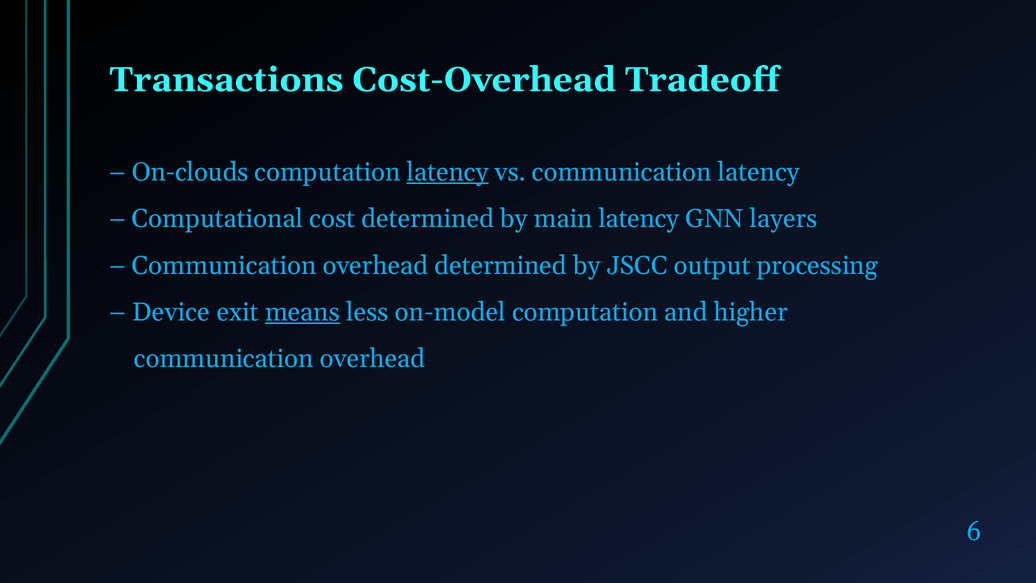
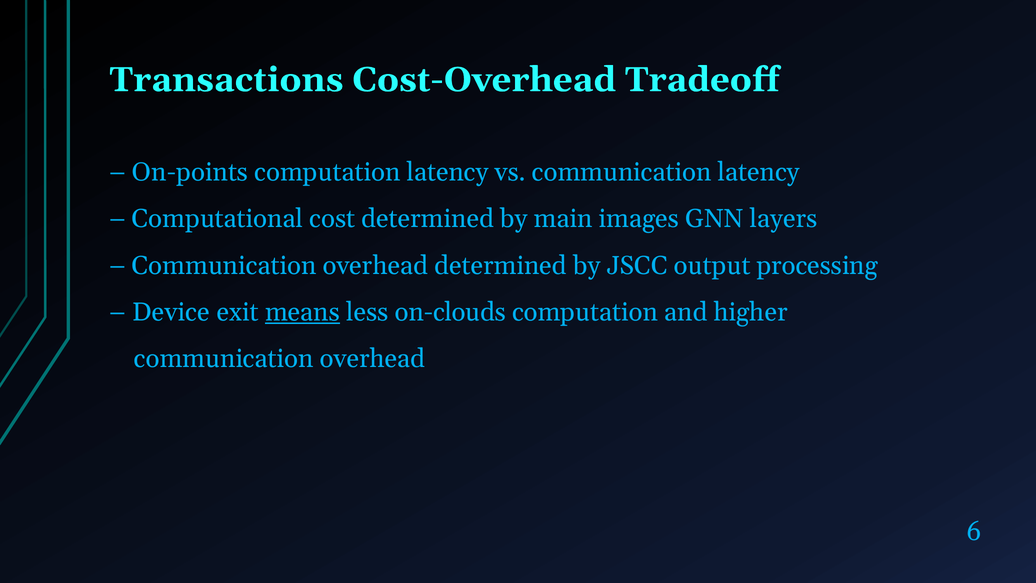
On-clouds: On-clouds -> On-points (190, 172)
latency underline: present -> none (448, 172)
main latency: latency -> images (639, 219)
on-model: on-model -> on-clouds (450, 312)
